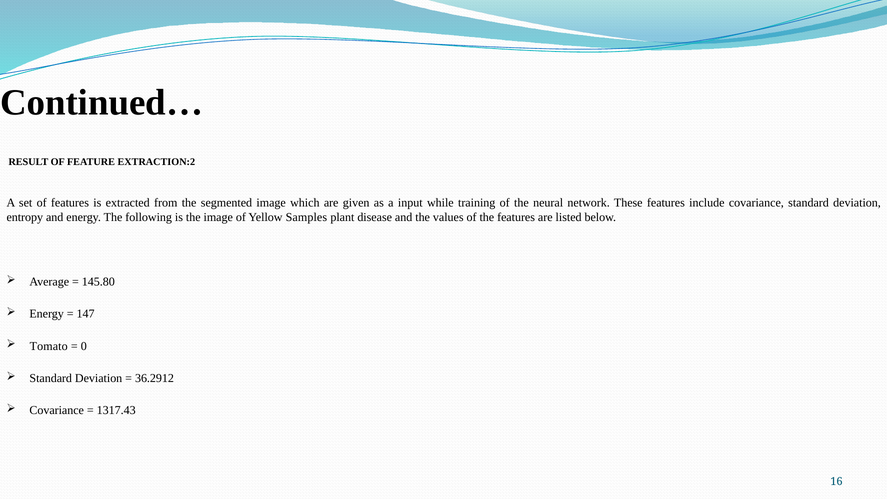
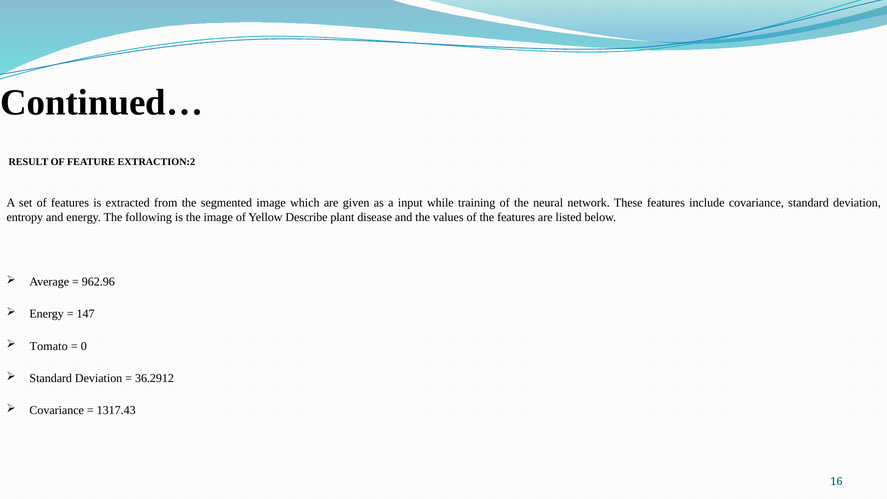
Samples: Samples -> Describe (307, 217)
145.80: 145.80 -> 962.96 (98, 282)
